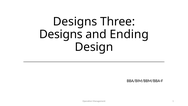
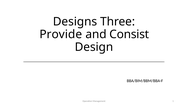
Designs: Designs -> Provide (61, 34)
Ending: Ending -> Consist (129, 34)
